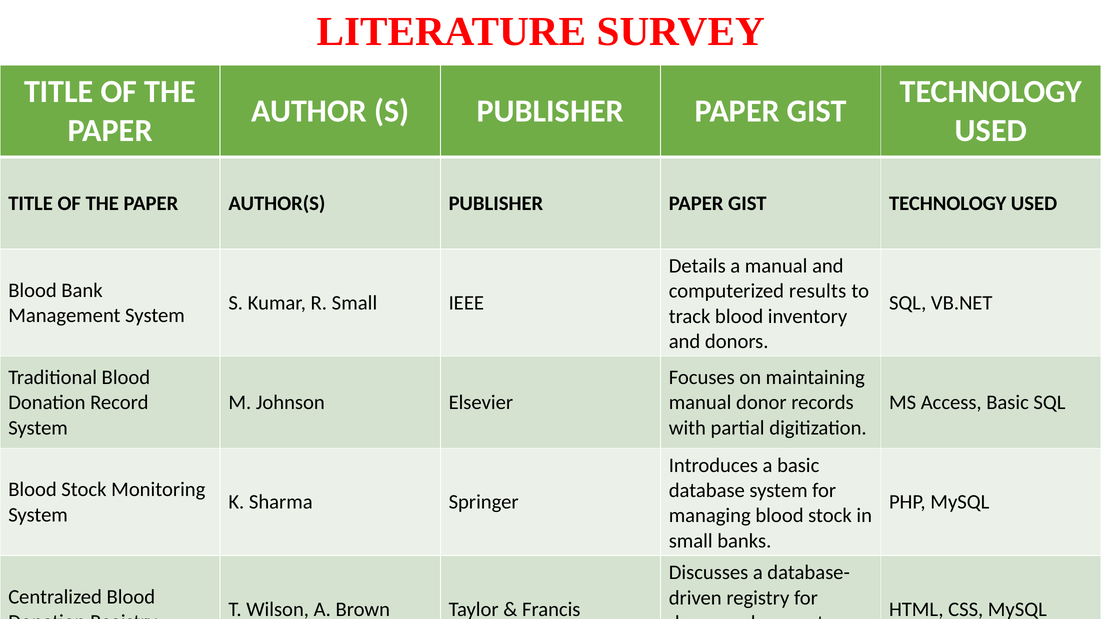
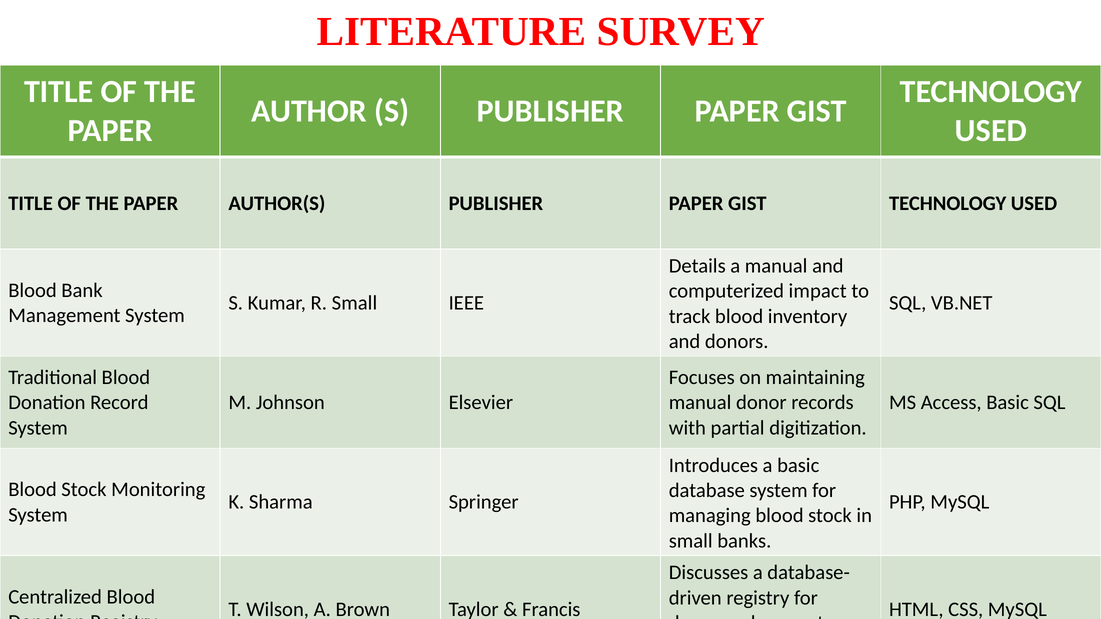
results: results -> impact (818, 291)
